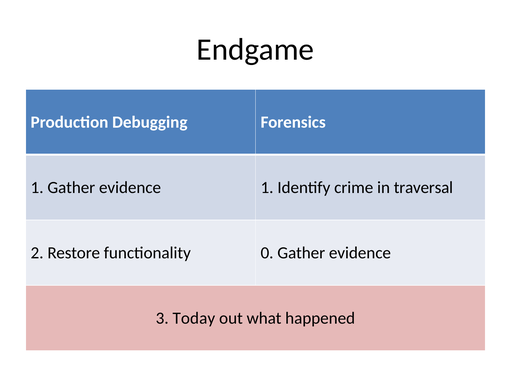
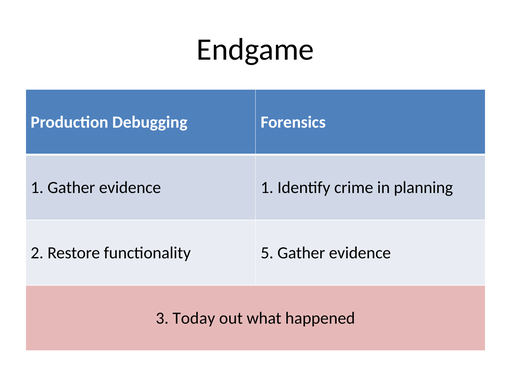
traversal: traversal -> planning (423, 188)
0: 0 -> 5 (267, 253)
